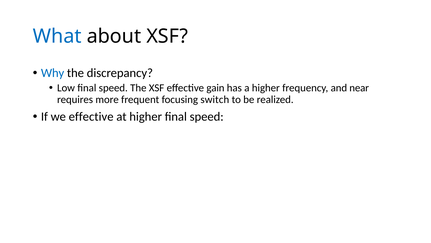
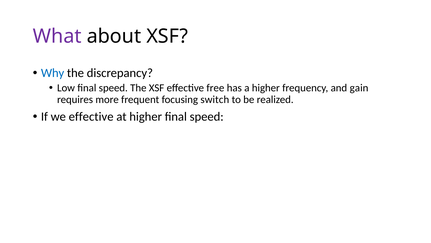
What colour: blue -> purple (57, 36)
gain: gain -> free (215, 88)
near: near -> gain (359, 88)
